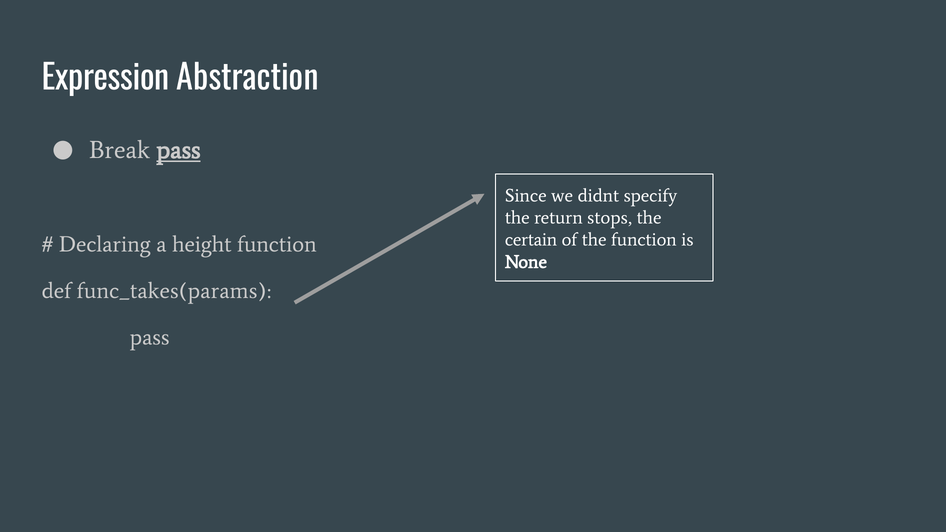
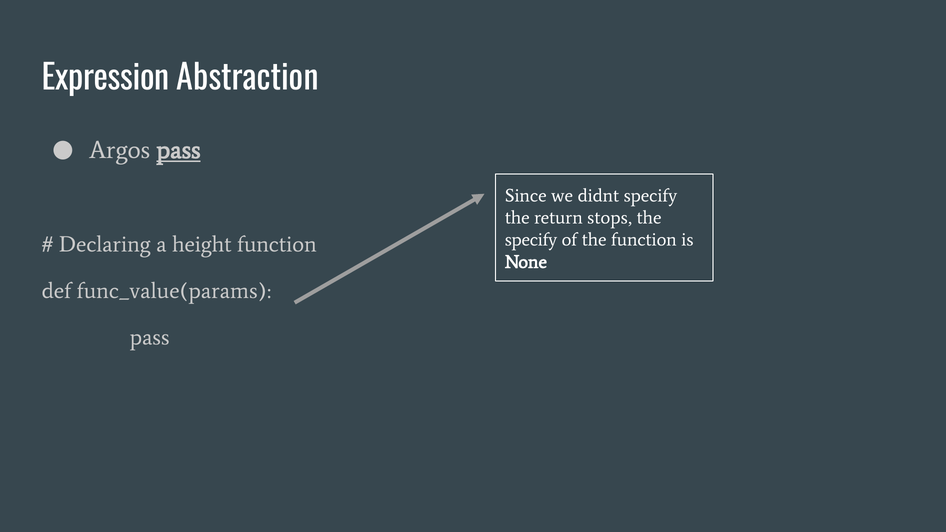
Break: Break -> Argos (120, 150)
certain: certain -> specify (531, 240)
func_takes(params: func_takes(params -> func_value(params (174, 291)
